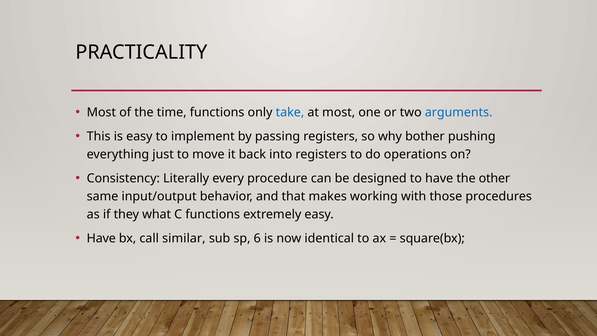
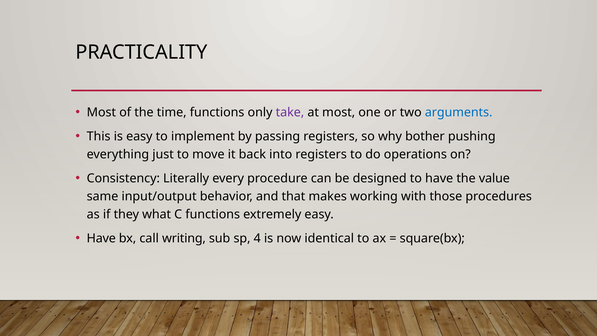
take colour: blue -> purple (290, 112)
other: other -> value (494, 178)
similar: similar -> writing (184, 238)
6: 6 -> 4 (257, 238)
